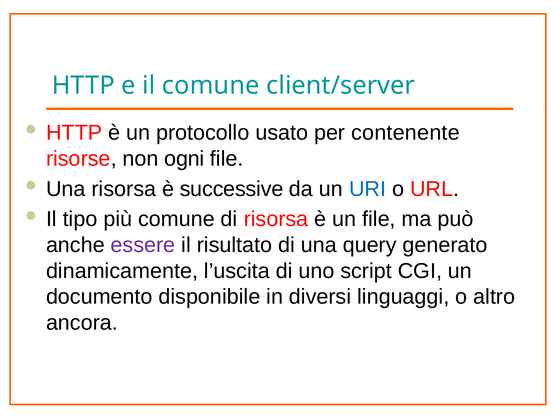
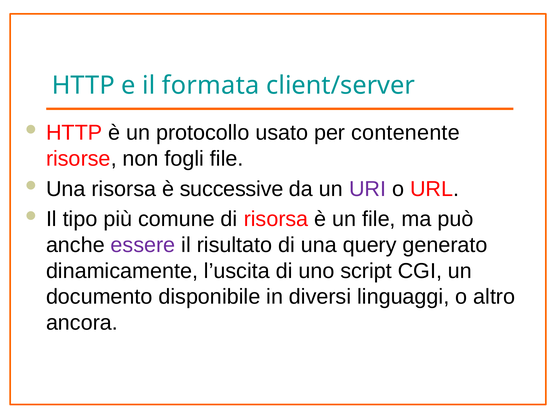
il comune: comune -> formata (211, 85)
ogni: ogni -> fogli (184, 159)
URI colour: blue -> purple (368, 189)
